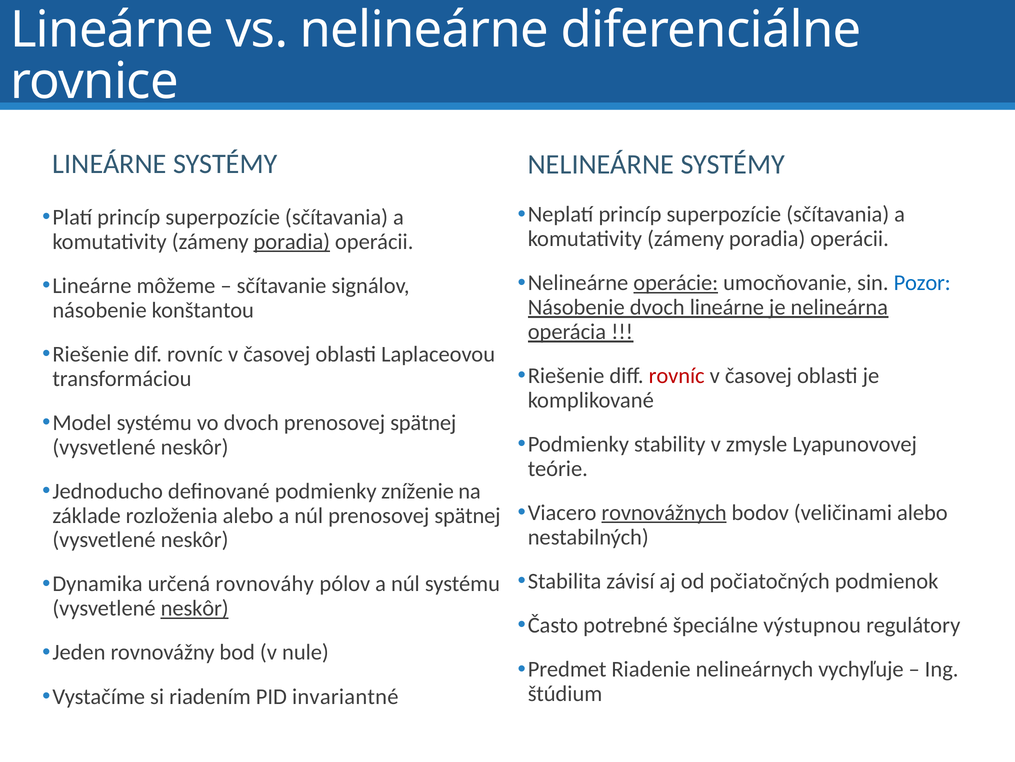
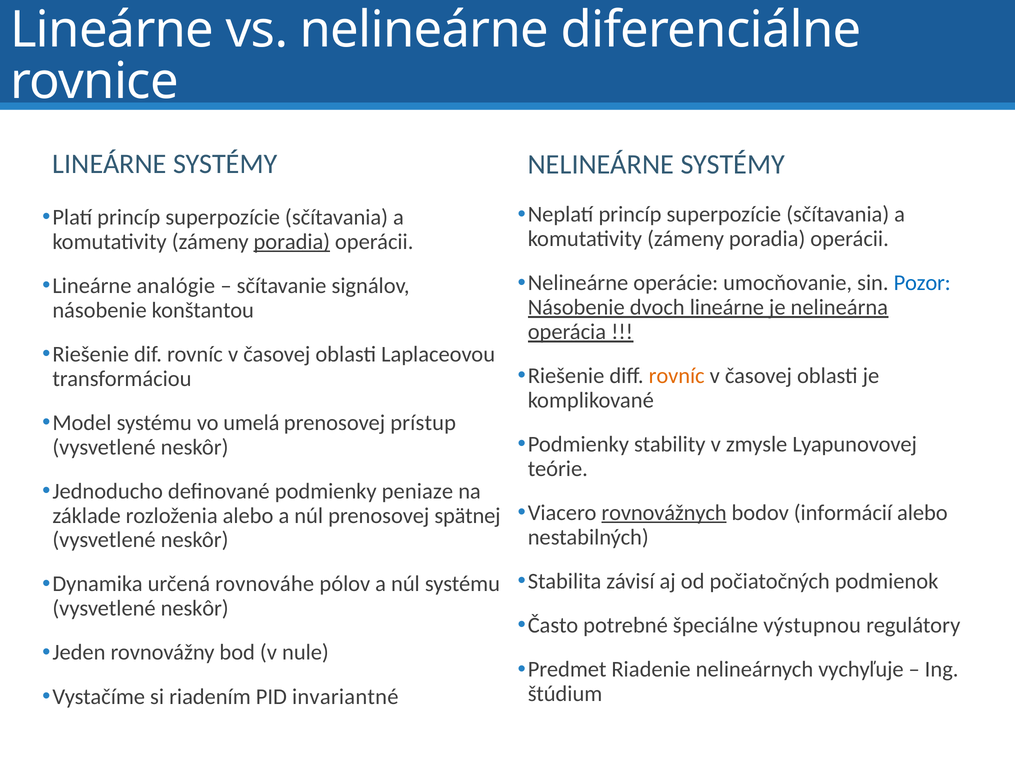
operácie underline: present -> none (676, 283)
môžeme: môžeme -> analógie (176, 285)
rovníc colour: red -> orange (677, 375)
vo dvoch: dvoch -> umelá (251, 422)
spätnej: spätnej -> prístup (423, 422)
zníženie: zníženie -> peniaze (417, 491)
veličinami: veličinami -> informácií (843, 512)
rovnováhy: rovnováhy -> rovnováhe (265, 583)
neskôr underline: present -> none (195, 608)
